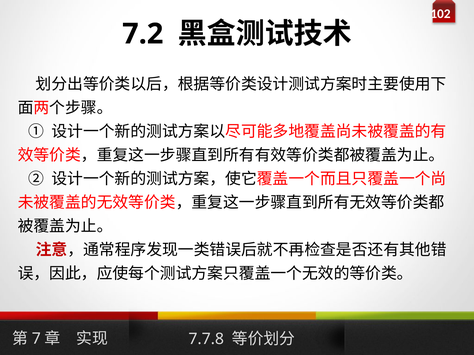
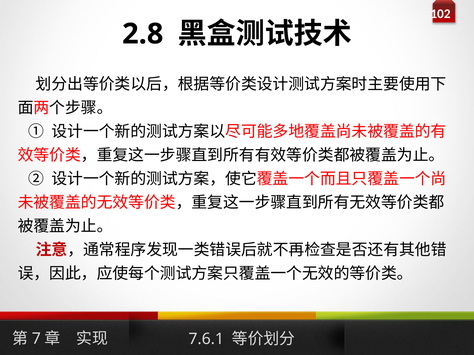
7.2: 7.2 -> 2.8 (143, 34)
7.7.8: 7.7.8 -> 7.6.1 (206, 340)
